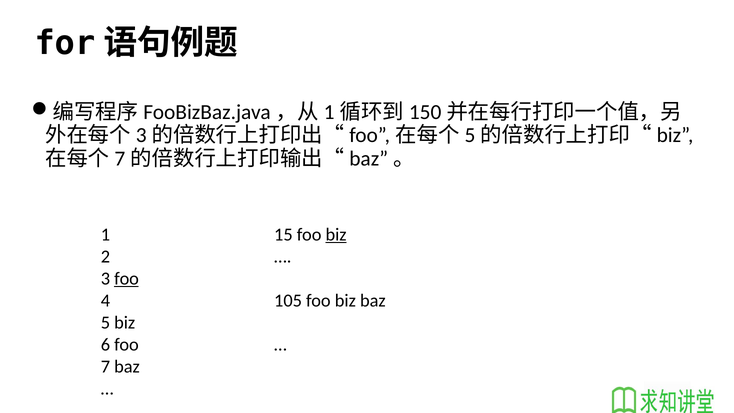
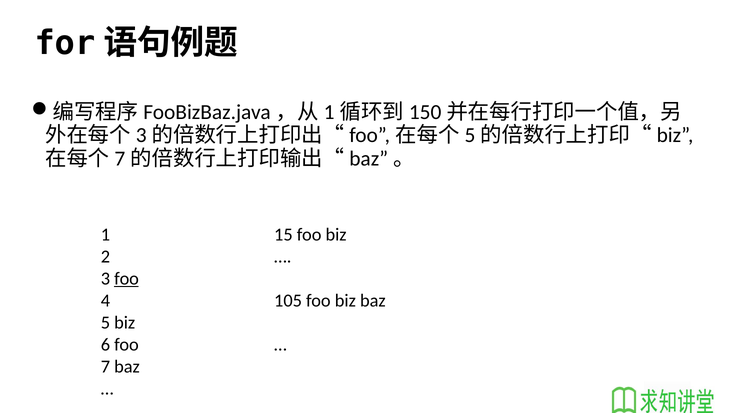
biz underline: present -> none (336, 234)
